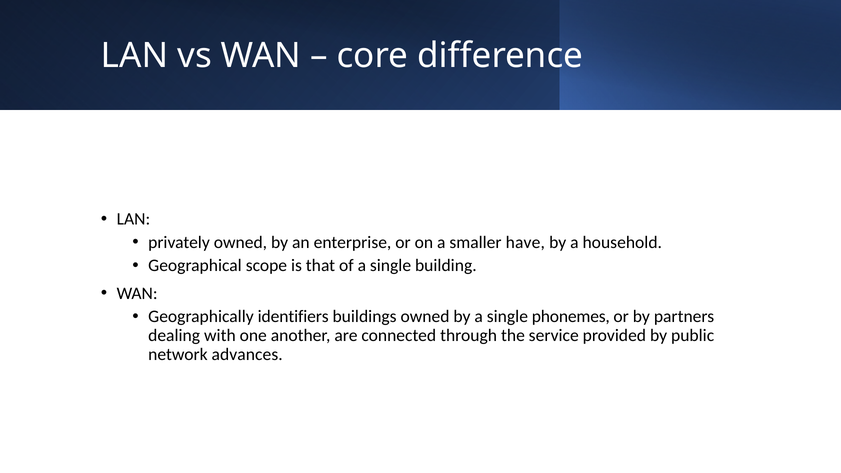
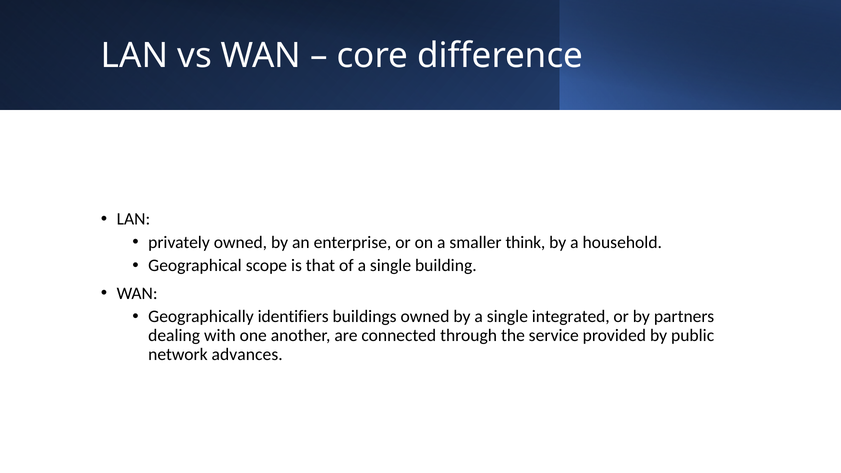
have: have -> think (525, 242)
phonemes: phonemes -> integrated (571, 317)
